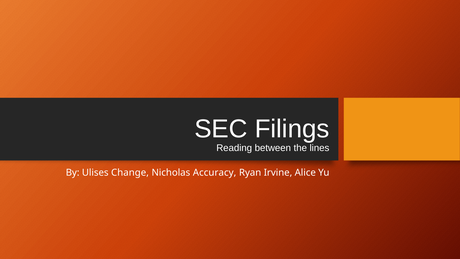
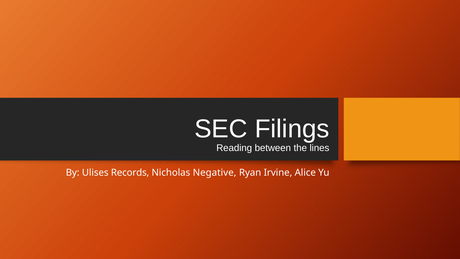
Change: Change -> Records (130, 173)
Accuracy: Accuracy -> Negative (215, 173)
